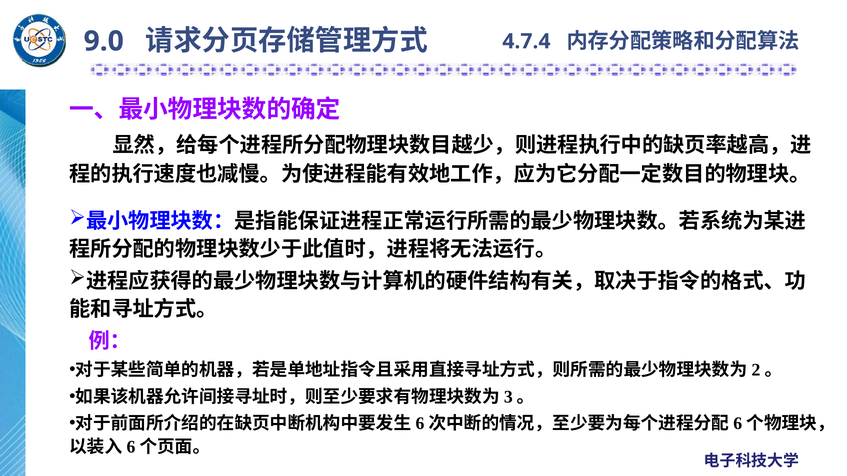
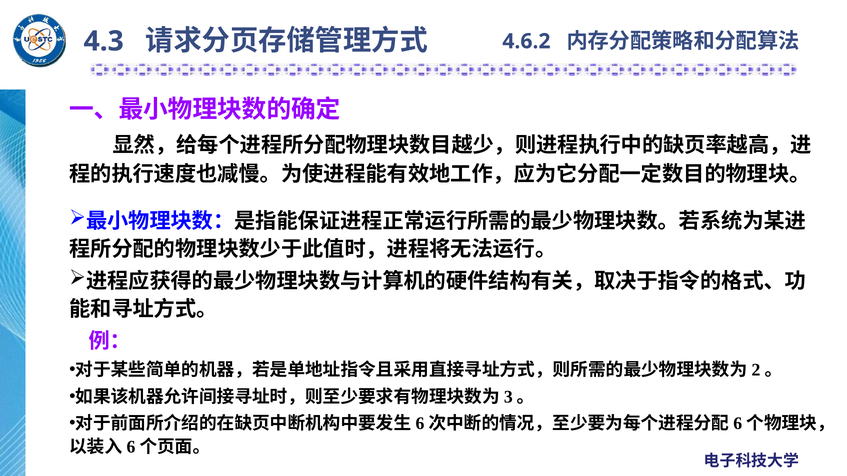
9.0: 9.0 -> 4.3 (104, 41)
4.7.4: 4.7.4 -> 4.6.2 (526, 41)
